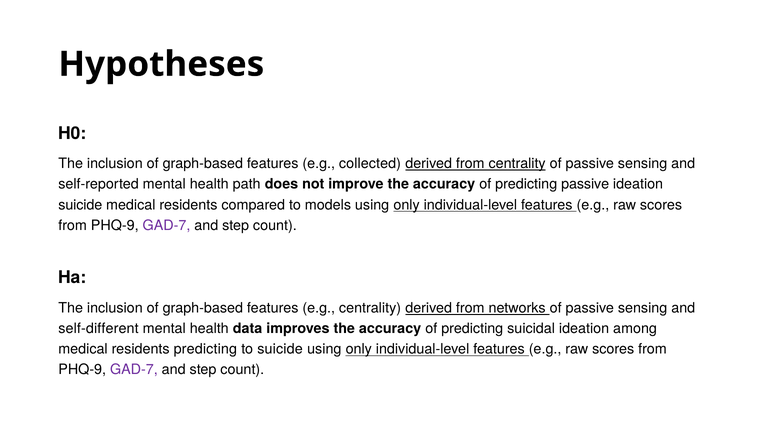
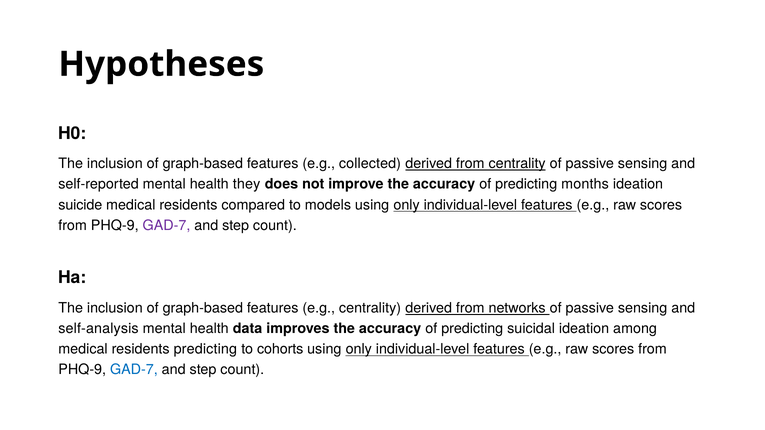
path: path -> they (247, 184)
predicting passive: passive -> months (585, 184)
self-different: self-different -> self-analysis (98, 329)
to suicide: suicide -> cohorts (280, 349)
GAD-7 colour: purple -> blue (134, 370)
